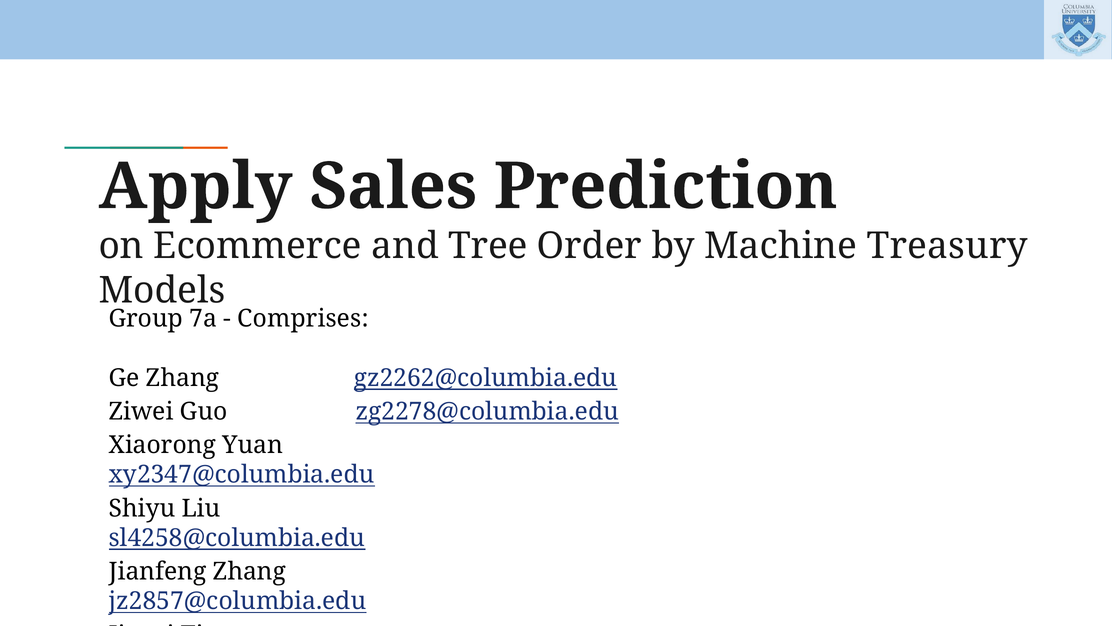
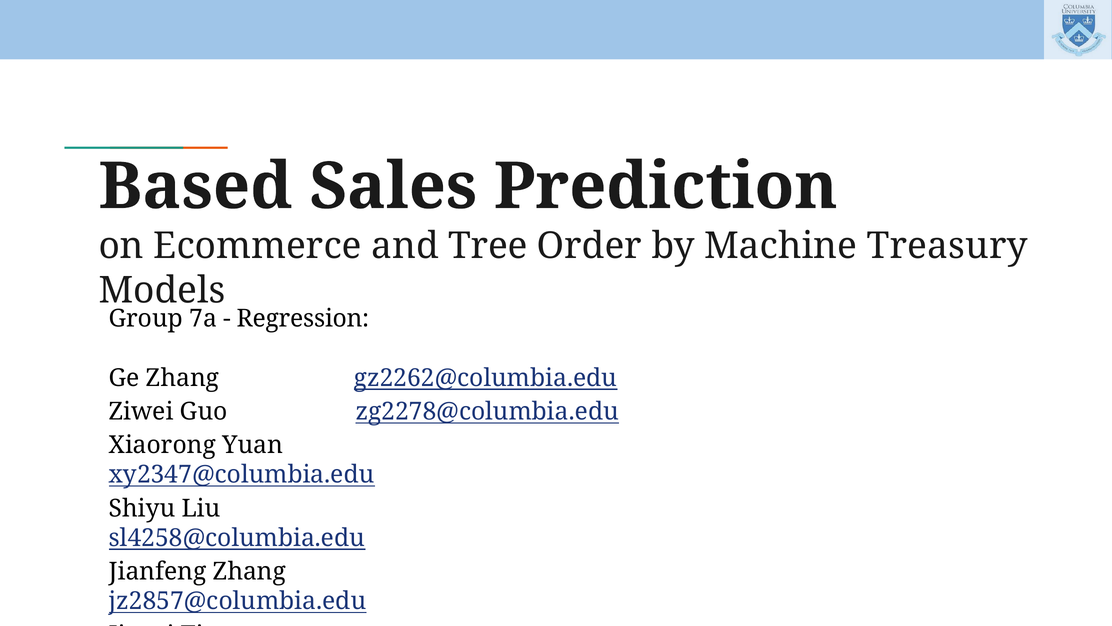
Apply: Apply -> Based (195, 186)
Comprises: Comprises -> Regression (303, 318)
